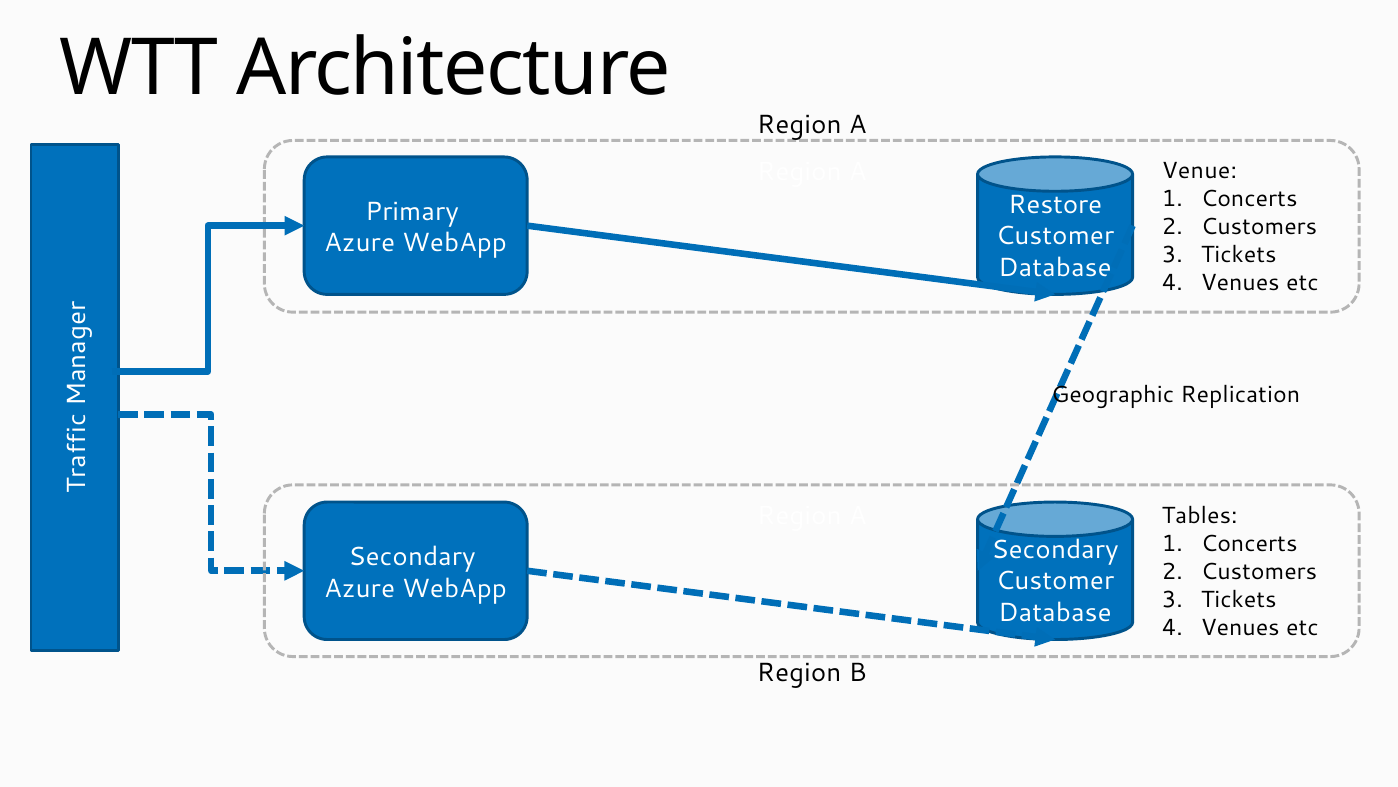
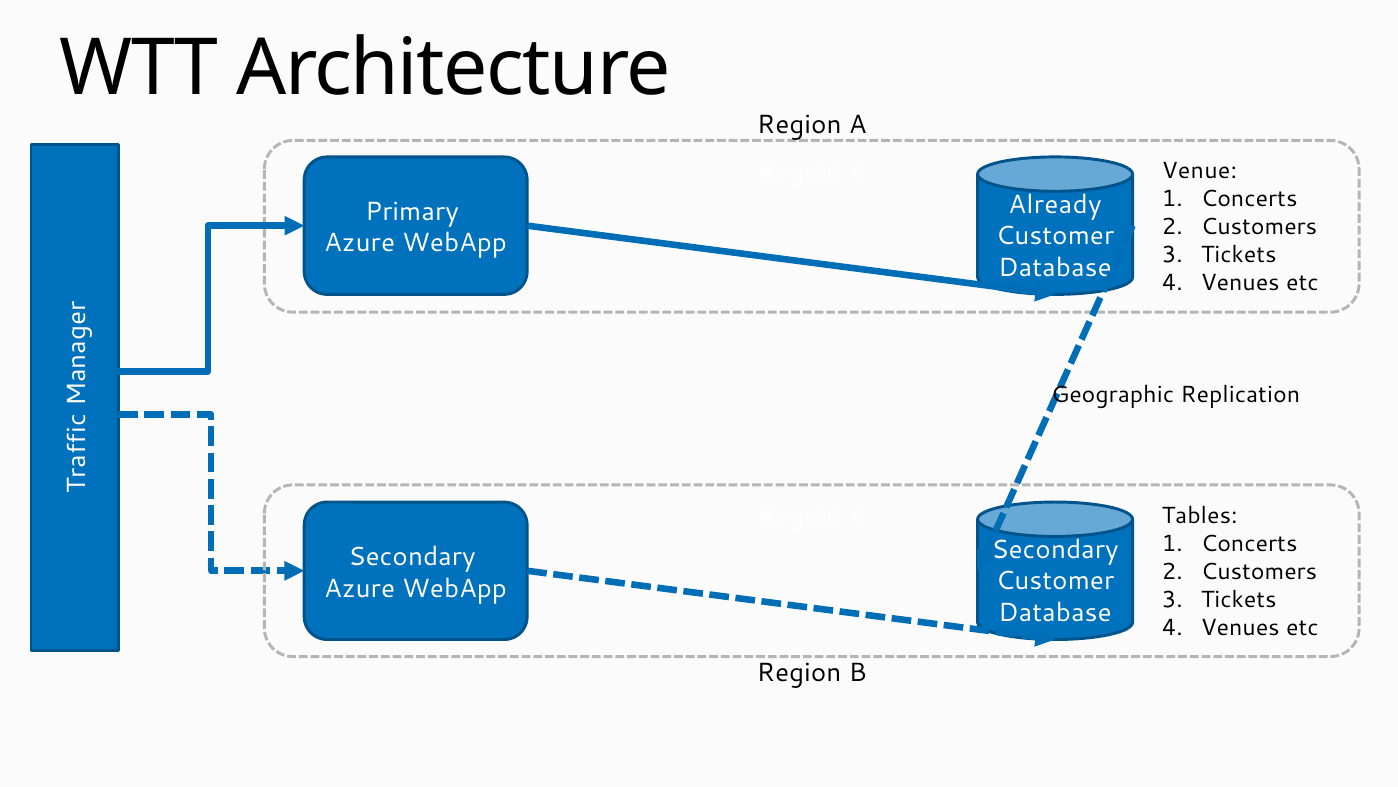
Restore: Restore -> Already (1055, 204)
